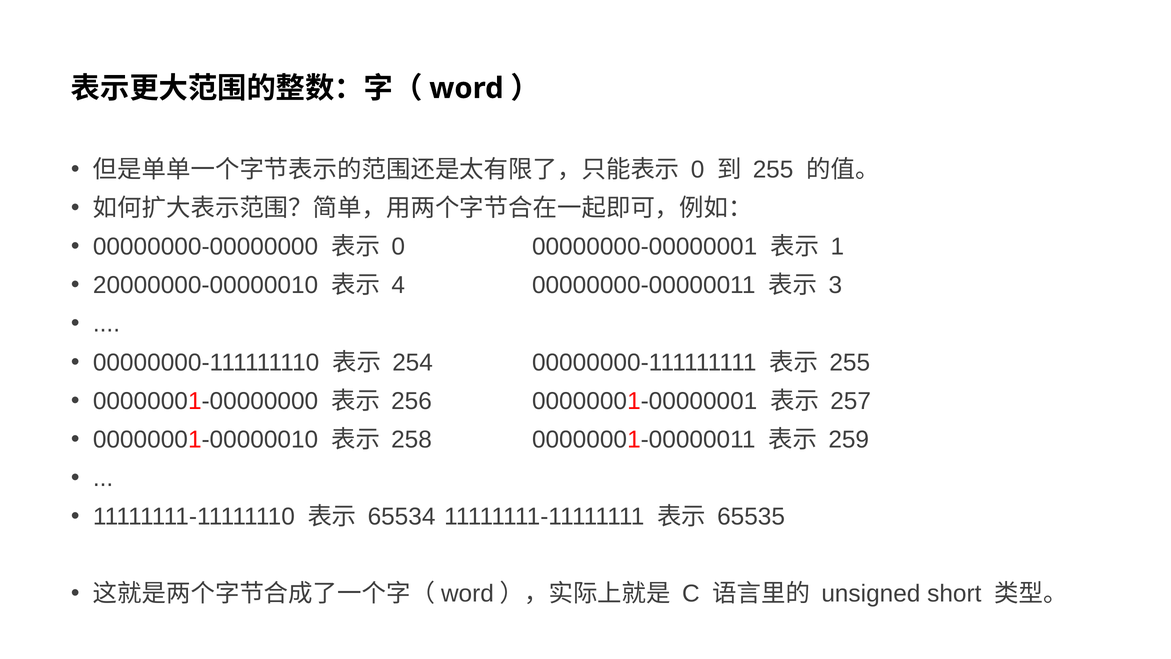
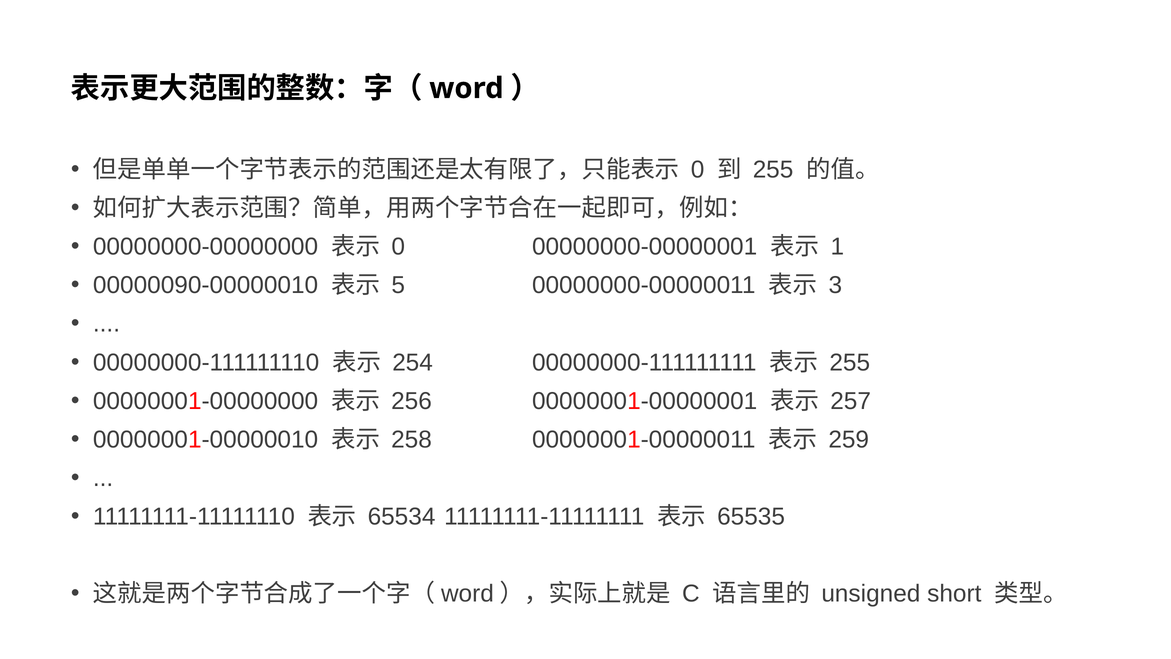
20000000-00000010: 20000000-00000010 -> 00000090-00000010 (206, 285)
4: 4 -> 5 (398, 285)
